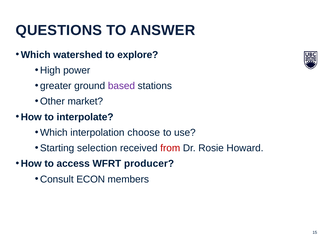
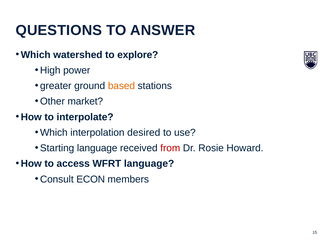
based colour: purple -> orange (121, 86)
choose: choose -> desired (144, 132)
Starting selection: selection -> language (97, 148)
WFRT producer: producer -> language (149, 163)
